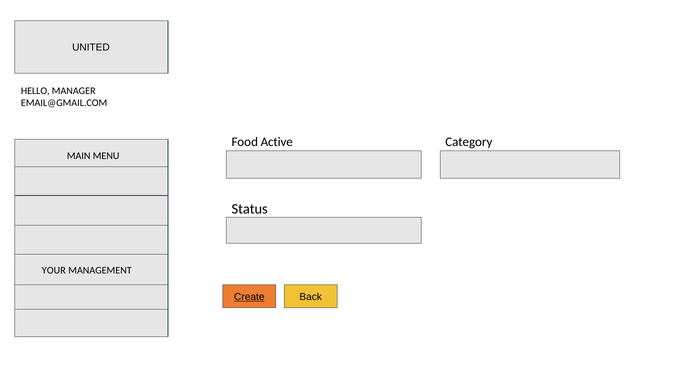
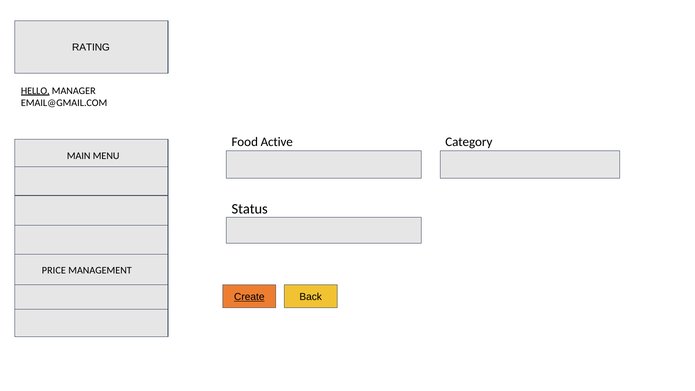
UNITED: UNITED -> RATING (91, 48)
HELLO underline: none -> present (35, 91)
YOUR: YOUR -> PRICE (54, 270)
